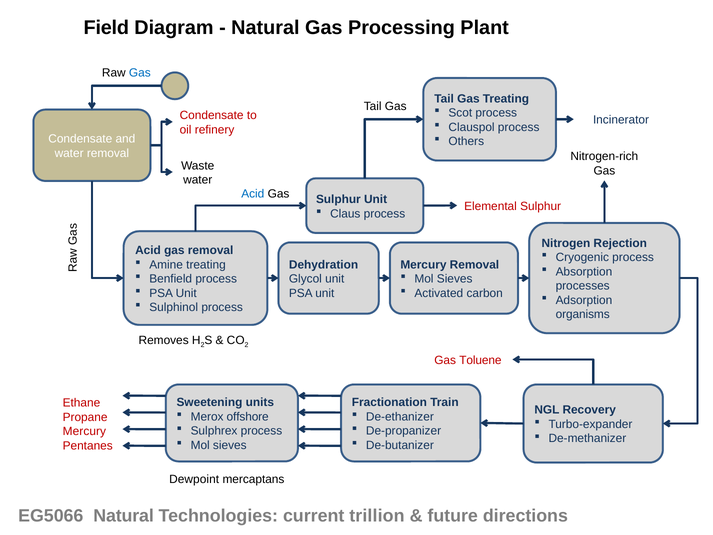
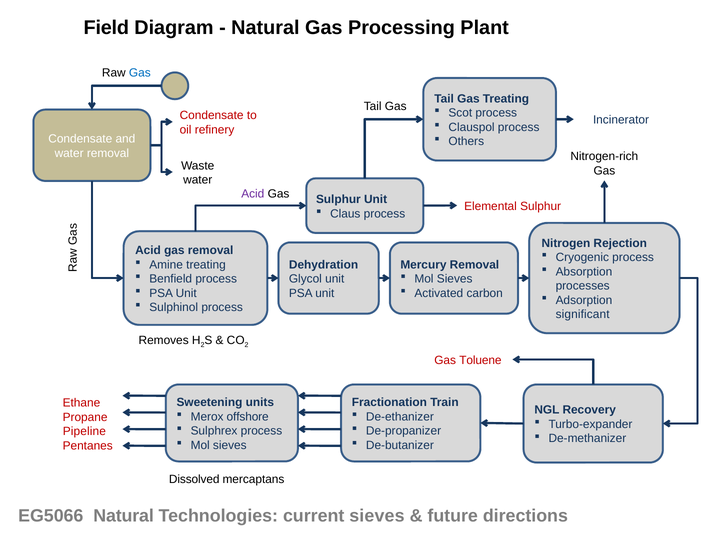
Acid colour: blue -> purple (253, 194)
organisms: organisms -> significant (583, 314)
Mercury: Mercury -> Pipeline (84, 431)
Dewpoint: Dewpoint -> Dissolved (194, 479)
current trillion: trillion -> sieves (377, 516)
